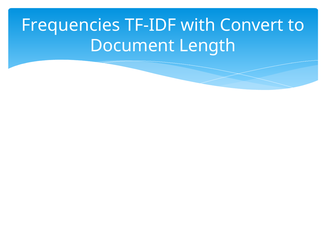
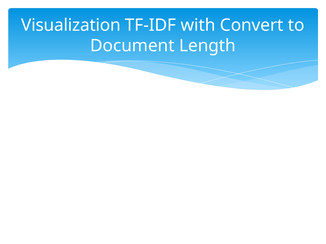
Frequencies: Frequencies -> Visualization (71, 25)
